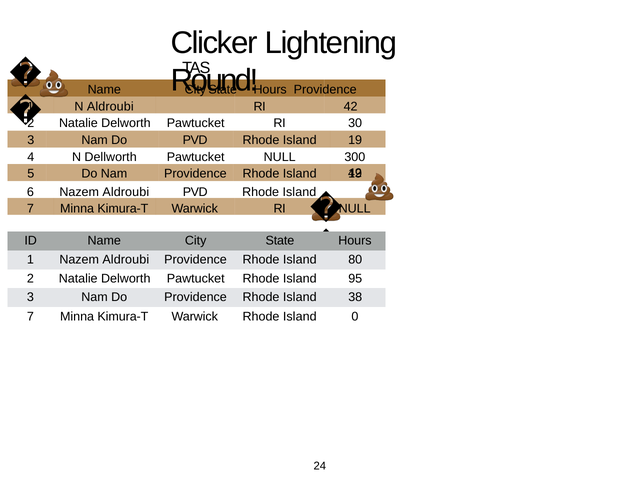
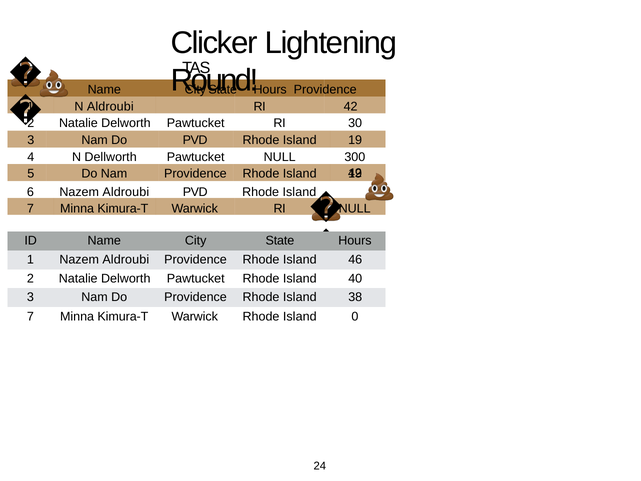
80: 80 -> 46 (355, 259)
95: 95 -> 40 (355, 278)
